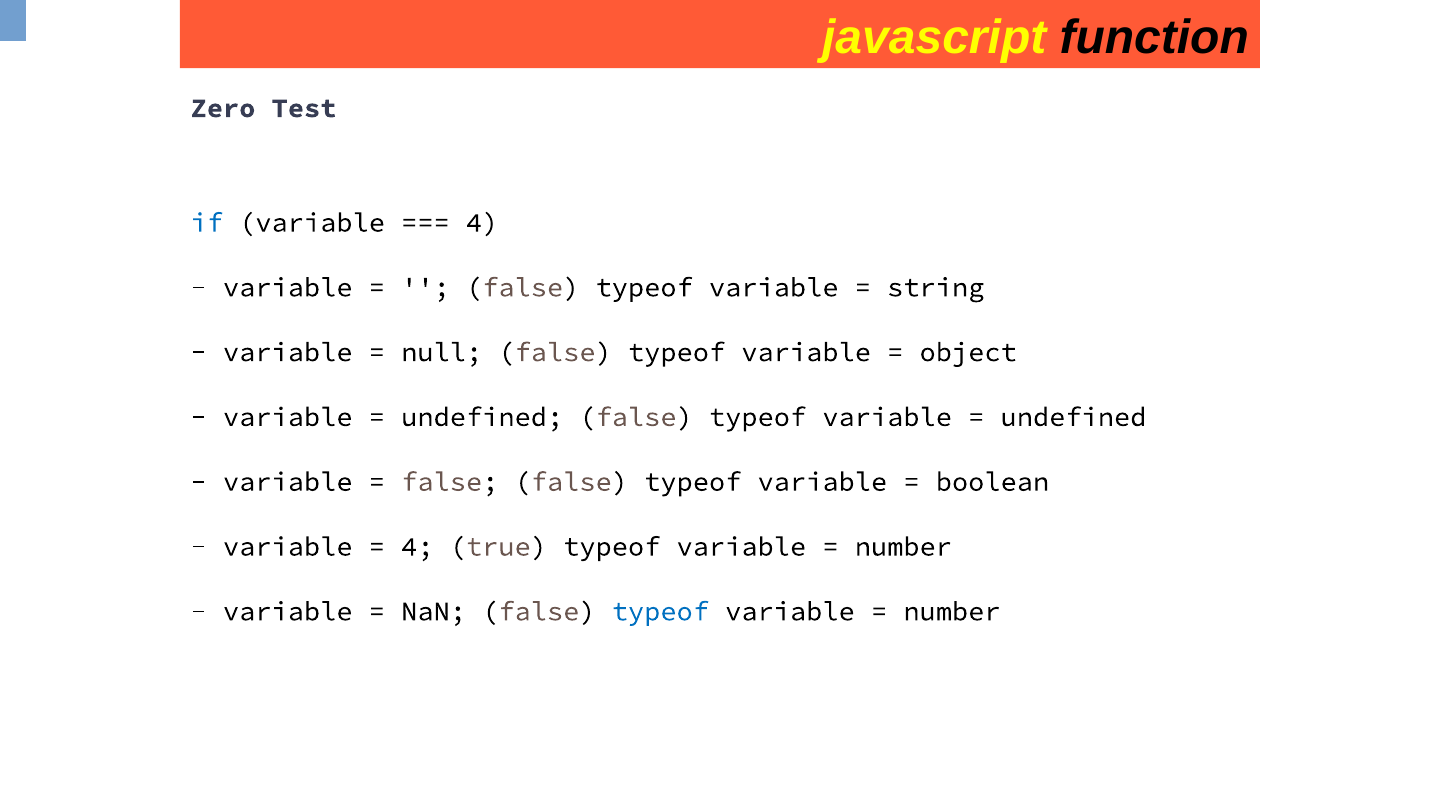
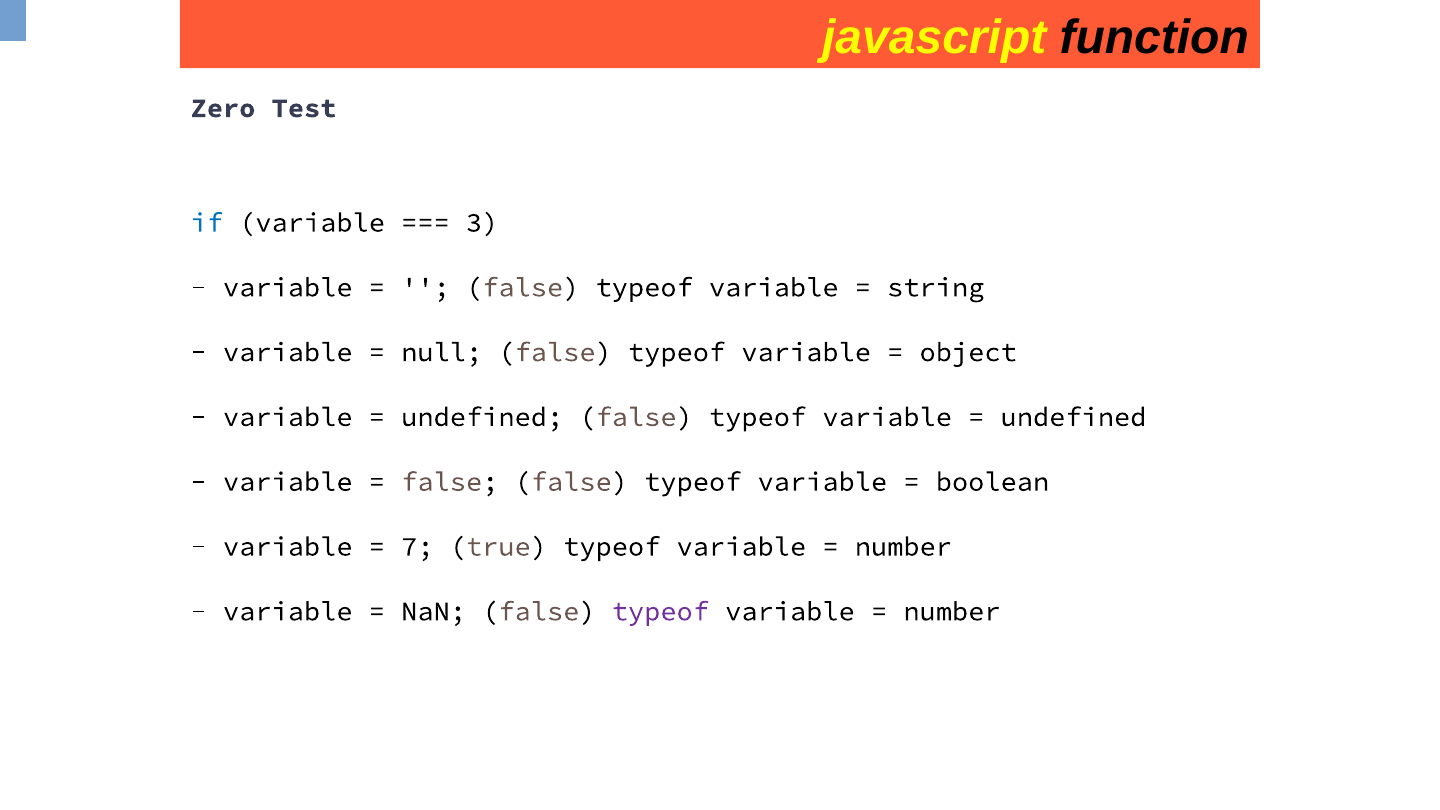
4: 4 -> 3 (482, 223)
4: 4 -> 7 (417, 547)
typeof colour: blue -> purple (660, 611)
